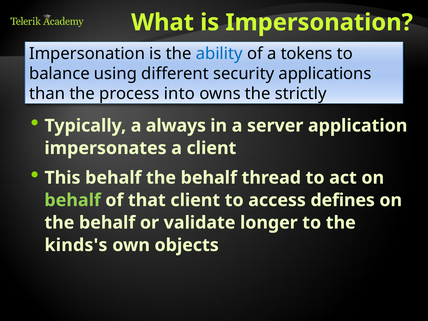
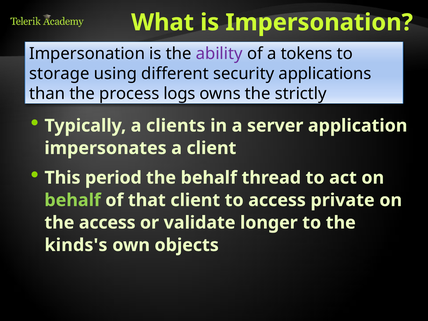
ability colour: blue -> purple (219, 54)
balance: balance -> storage (59, 74)
into: into -> logs (180, 94)
always: always -> clients (176, 126)
This behalf: behalf -> period (113, 178)
defines: defines -> private (343, 200)
behalf: behalf -> access (107, 223)
